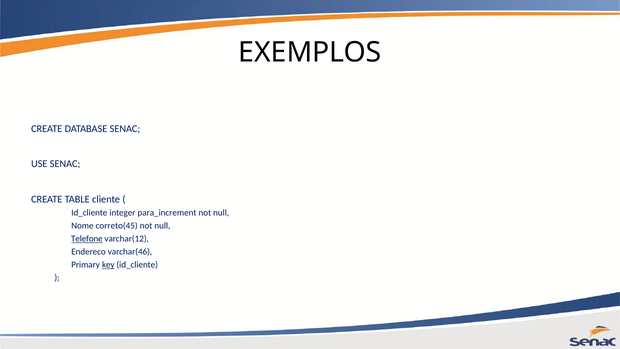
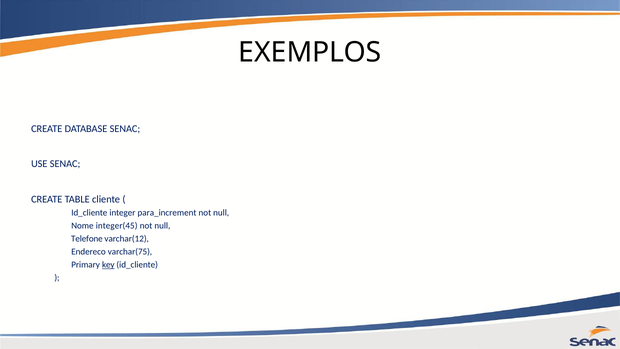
correto(45: correto(45 -> integer(45 (117, 226)
Telefone underline: present -> none (87, 239)
varchar(46: varchar(46 -> varchar(75 (130, 252)
